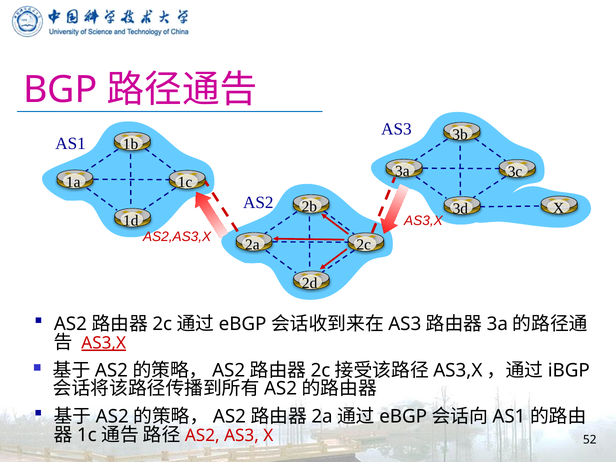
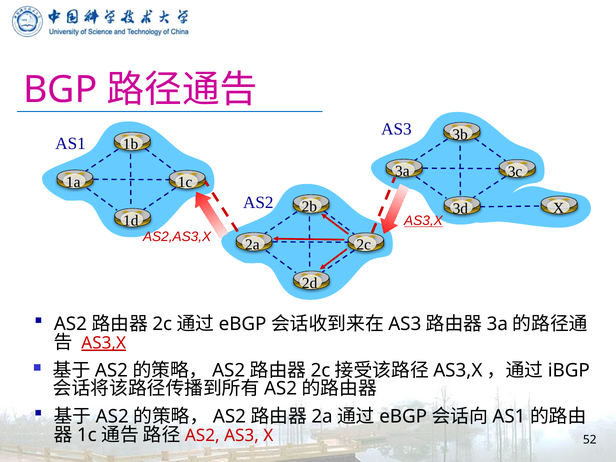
AS3,X underline: none -> present (423, 221)
